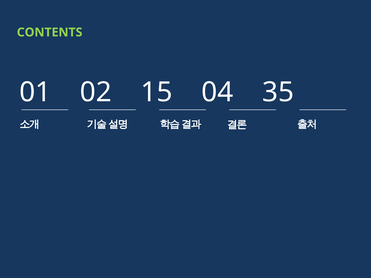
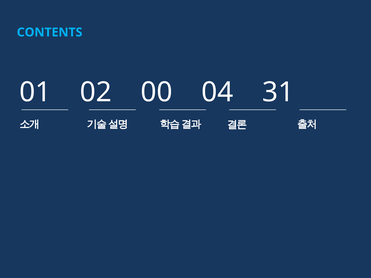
CONTENTS colour: light green -> light blue (50, 32)
15: 15 -> 00 (157, 92)
35: 35 -> 31 (278, 92)
